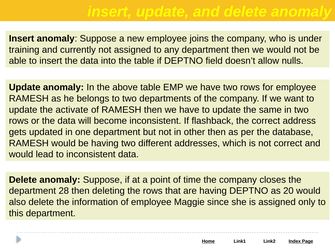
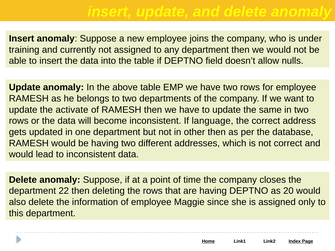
flashback: flashback -> language (213, 121)
28: 28 -> 22 (64, 191)
